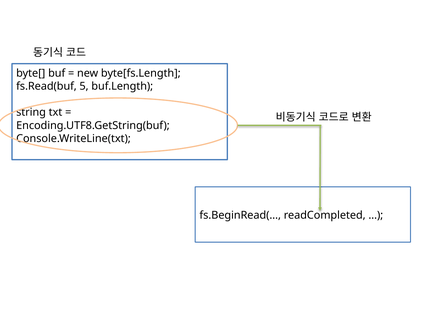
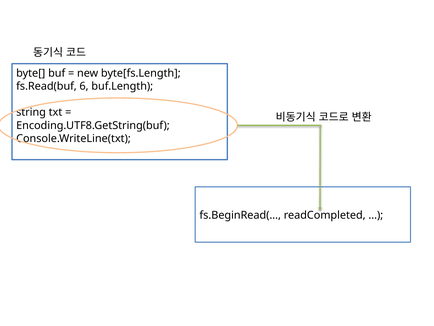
5: 5 -> 6 (84, 86)
